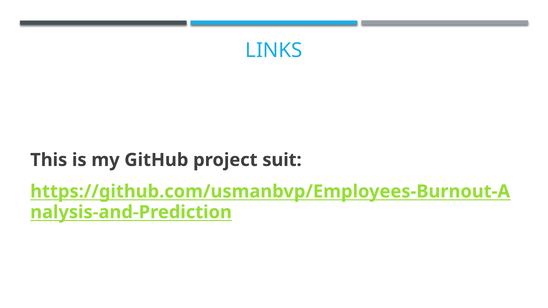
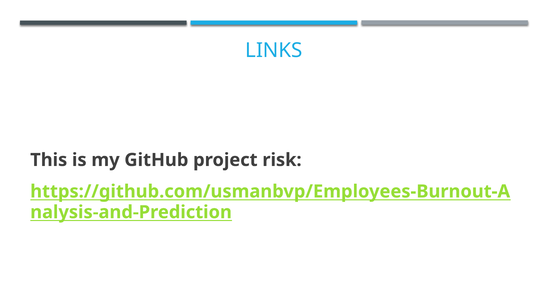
suit: suit -> risk (282, 160)
